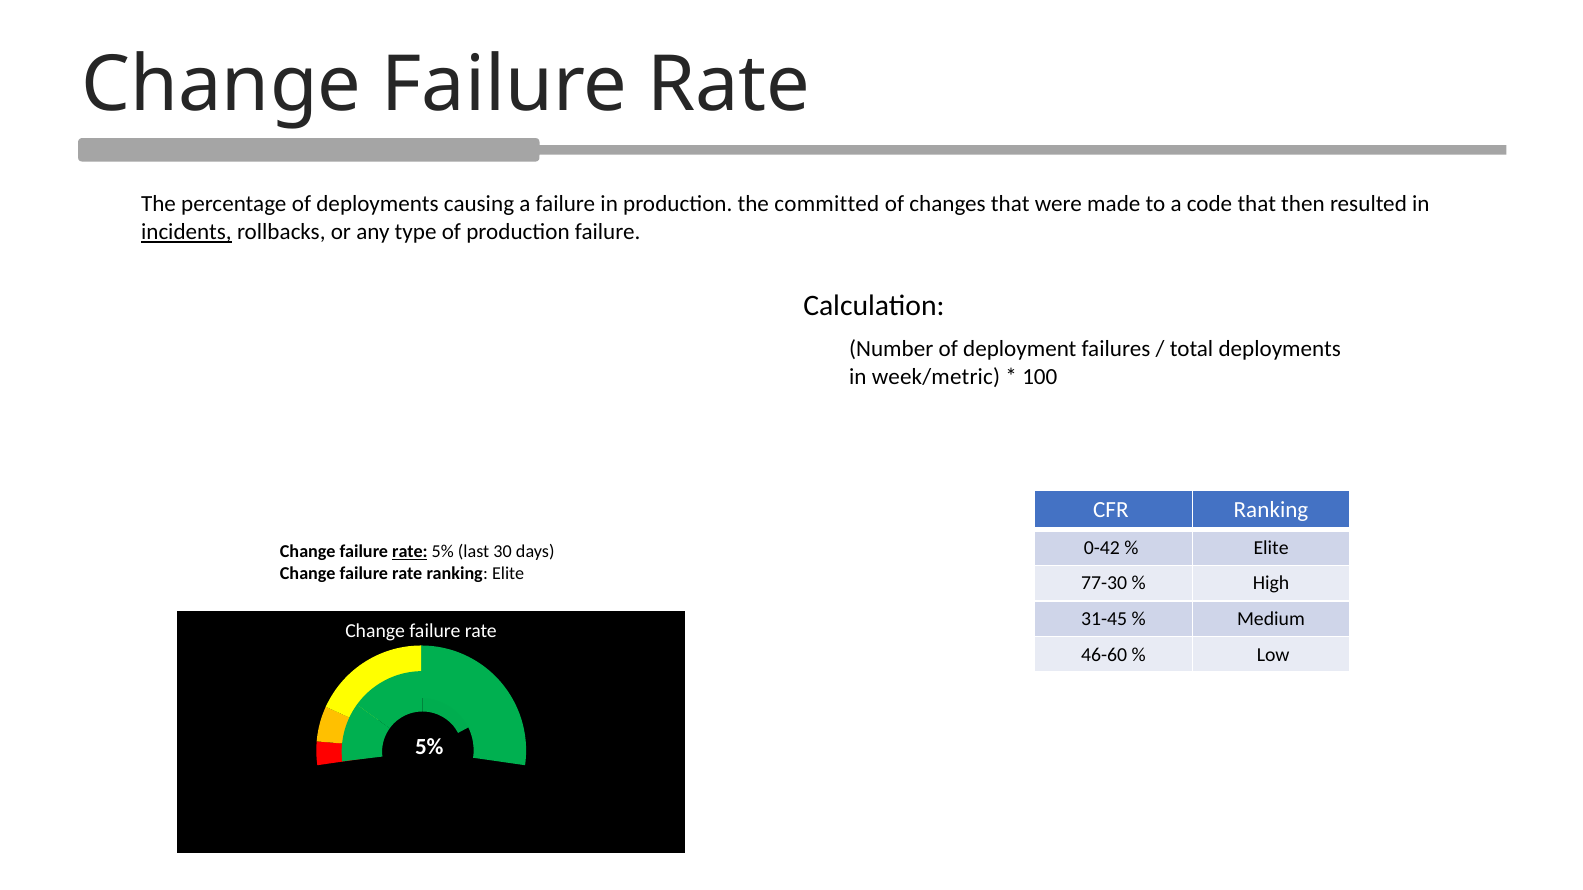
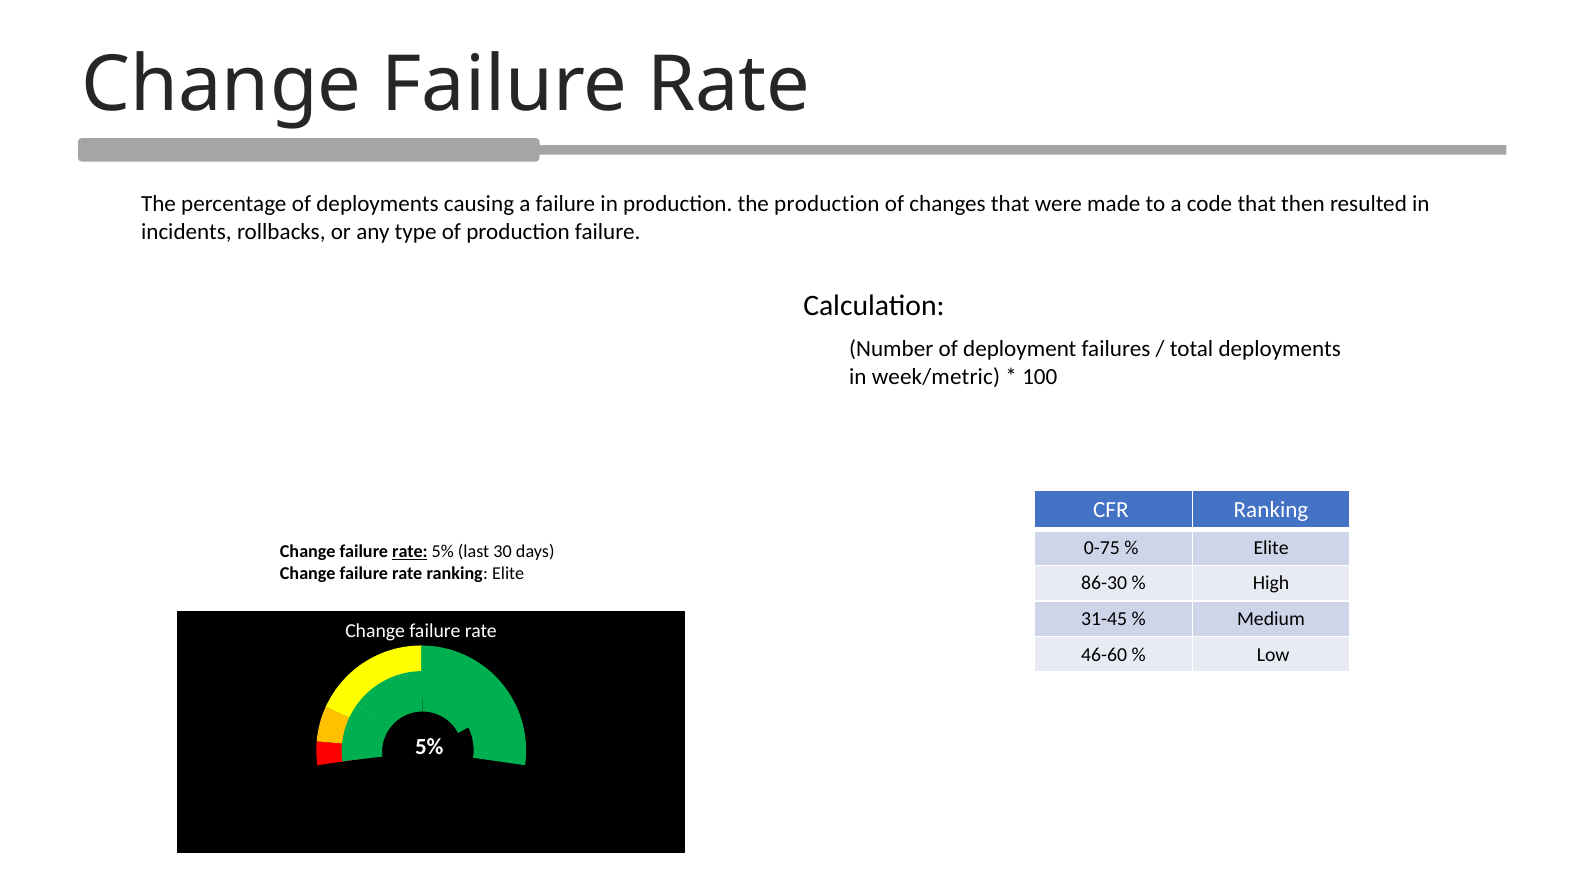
the committed: committed -> production (827, 204)
incidents underline: present -> none (186, 232)
0-42: 0-42 -> 0-75 (1102, 548)
77-30: 77-30 -> 86-30 (1104, 584)
